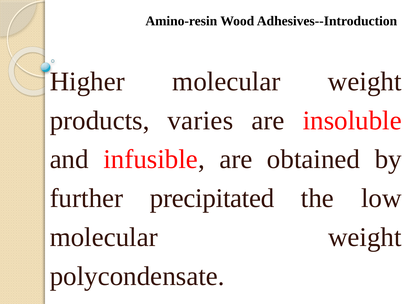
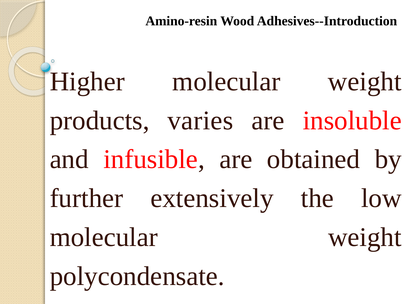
precipitated: precipitated -> extensively (212, 199)
